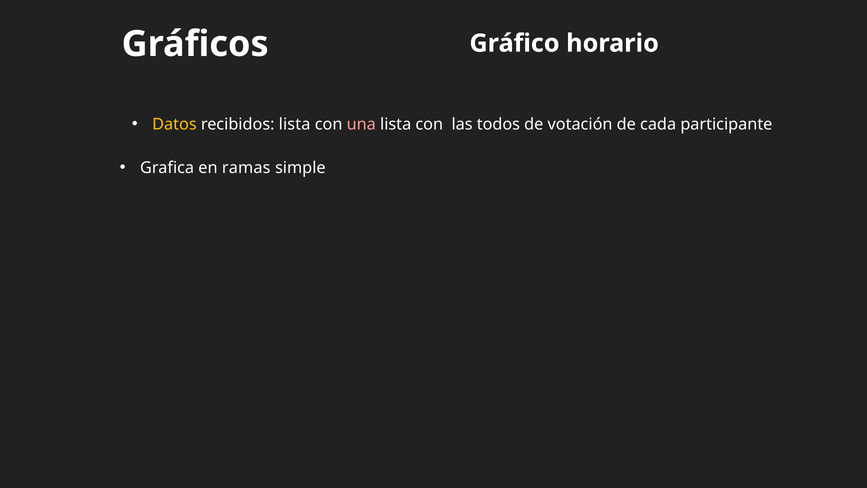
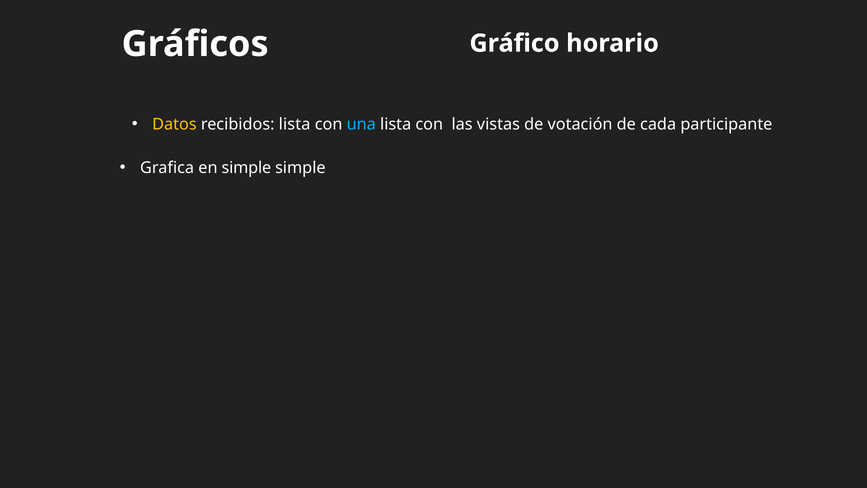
una colour: pink -> light blue (361, 124)
todos: todos -> vistas (498, 124)
en ramas: ramas -> simple (246, 168)
